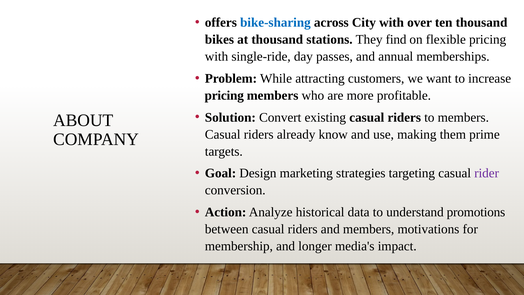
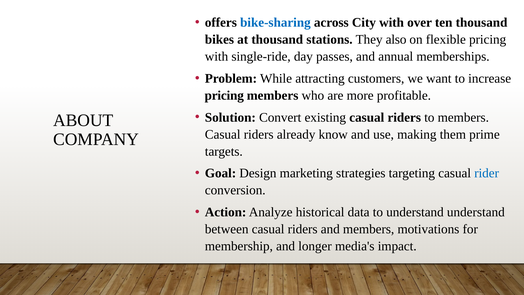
find: find -> also (396, 40)
rider colour: purple -> blue (487, 173)
understand promotions: promotions -> understand (476, 212)
